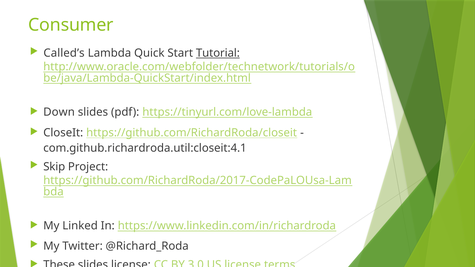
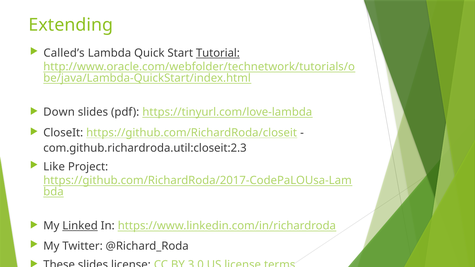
Consumer: Consumer -> Extending (71, 25)
com.github.richardroda.util:closeit:4.1: com.github.richardroda.util:closeit:4.1 -> com.github.richardroda.util:closeit:2.3 (145, 148)
Skip: Skip -> Like (54, 167)
Linked underline: none -> present (80, 226)
